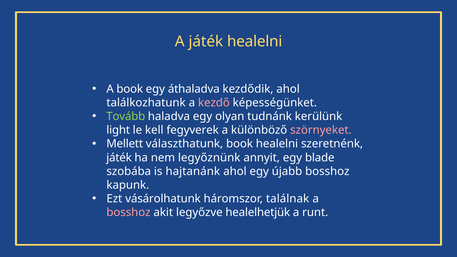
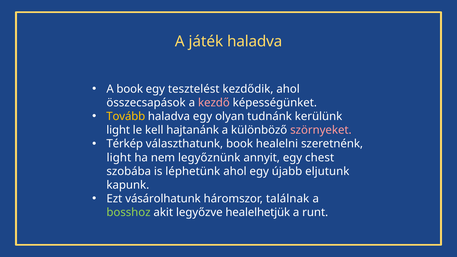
játék healelni: healelni -> haladva (255, 41)
áthaladva: áthaladva -> tesztelést (194, 89)
találkozhatunk: találkozhatunk -> összecsapások (146, 103)
Tovább colour: light green -> yellow (126, 117)
fegyverek: fegyverek -> hajtanánk (193, 130)
Mellett: Mellett -> Térkép (125, 144)
játék: játék -> light (119, 158)
blade: blade -> chest (320, 158)
hajtanánk: hajtanánk -> léphetünk (193, 171)
újabb bosshoz: bosshoz -> eljutunk (327, 171)
bosshoz colour: pink -> light green (129, 212)
